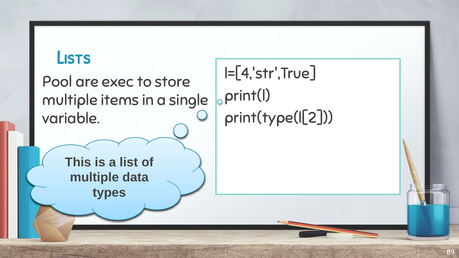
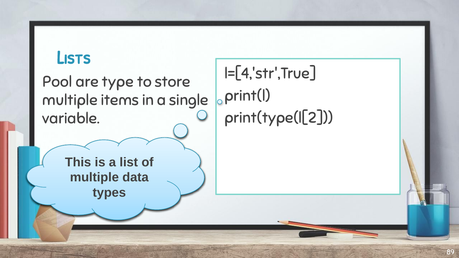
exec: exec -> type (118, 82)
